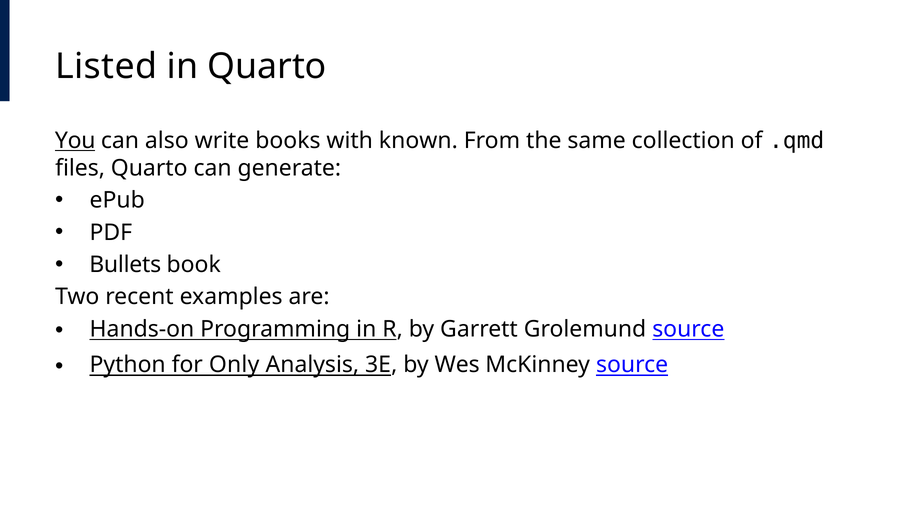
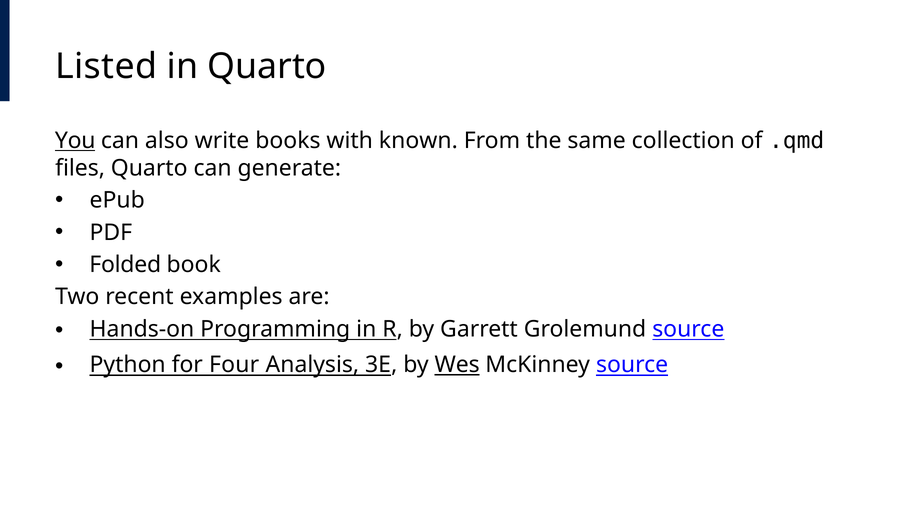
Bullets: Bullets -> Folded (125, 265)
Only: Only -> Four (234, 365)
Wes underline: none -> present (457, 365)
